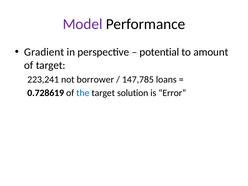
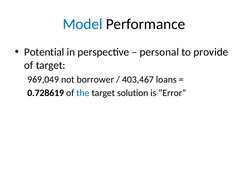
Model colour: purple -> blue (83, 24)
Gradient: Gradient -> Potential (44, 52)
potential: potential -> personal (159, 52)
amount: amount -> provide (211, 52)
223,241: 223,241 -> 969,049 (43, 79)
147,785: 147,785 -> 403,467 (138, 79)
